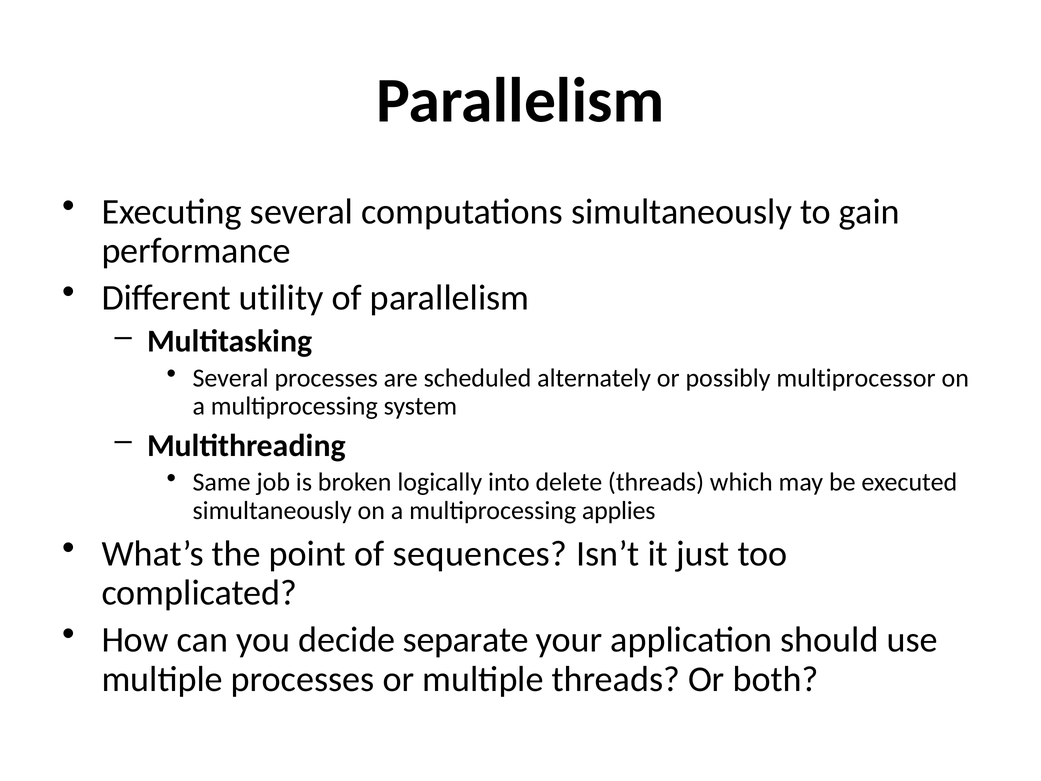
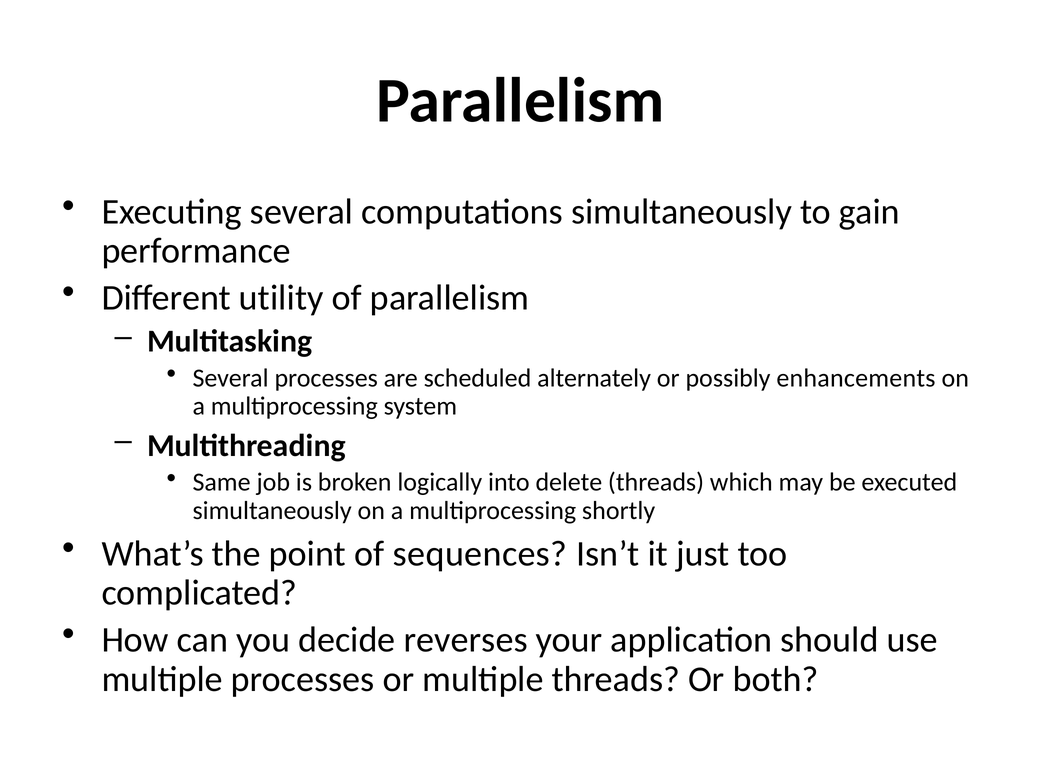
multiprocessor: multiprocessor -> enhancements (856, 378)
applies: applies -> shortly (619, 510)
separate: separate -> reverses (466, 640)
